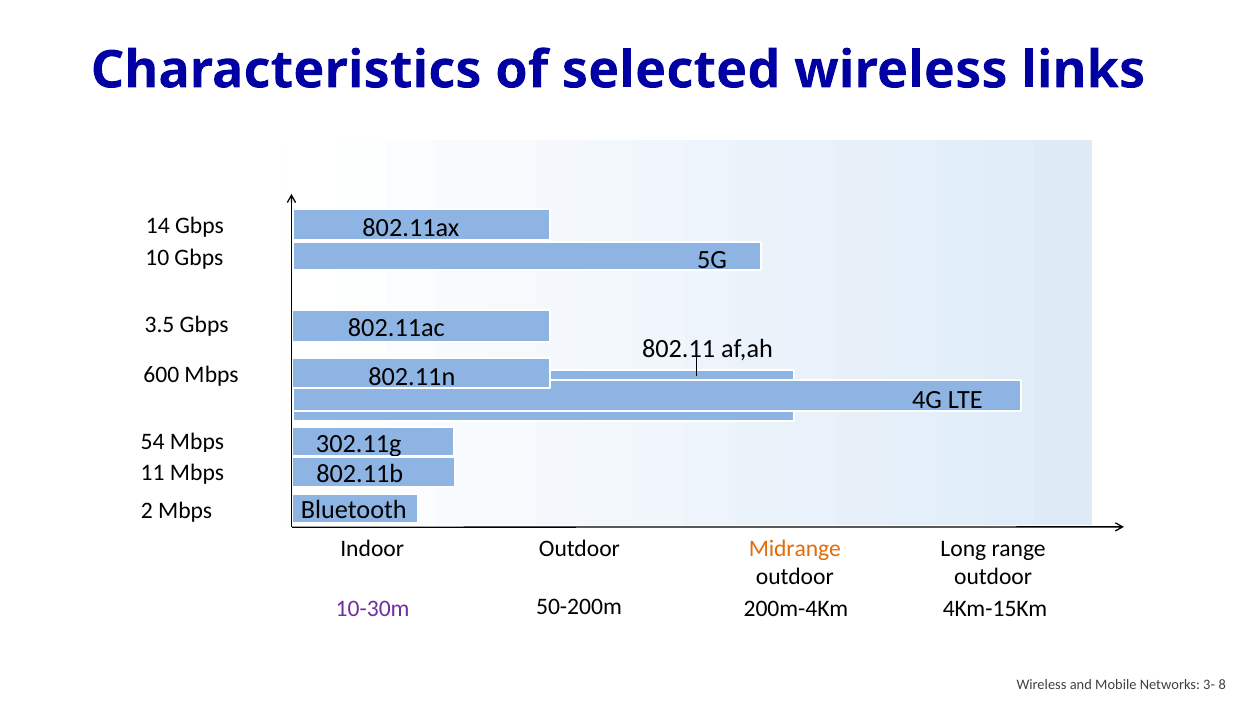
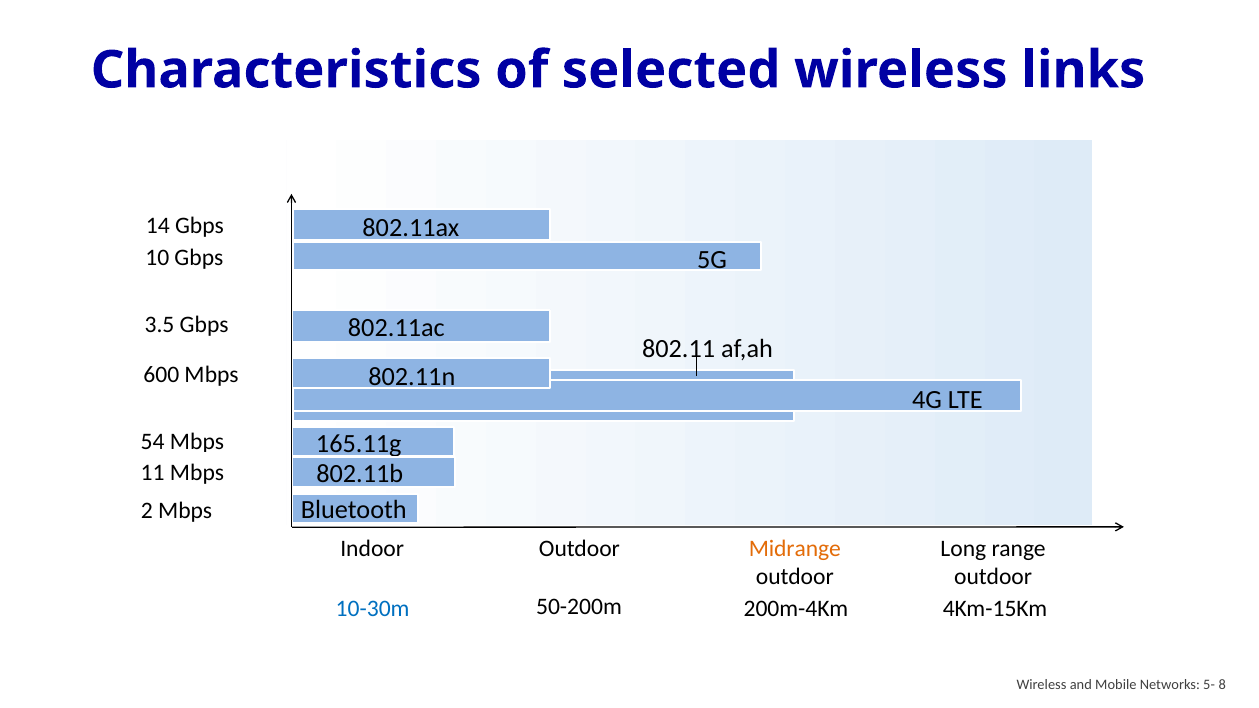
302.11g: 302.11g -> 165.11g (359, 444)
10-30m colour: purple -> blue (373, 609)
3-: 3- -> 5- (1209, 685)
